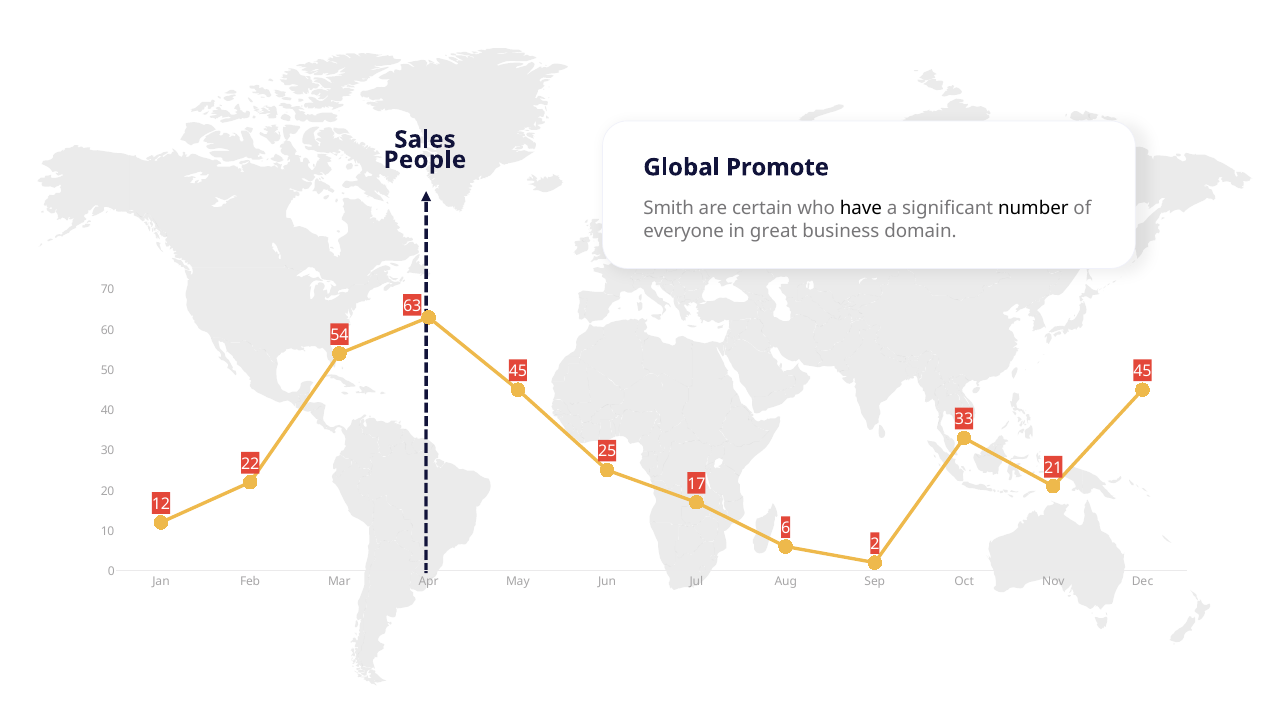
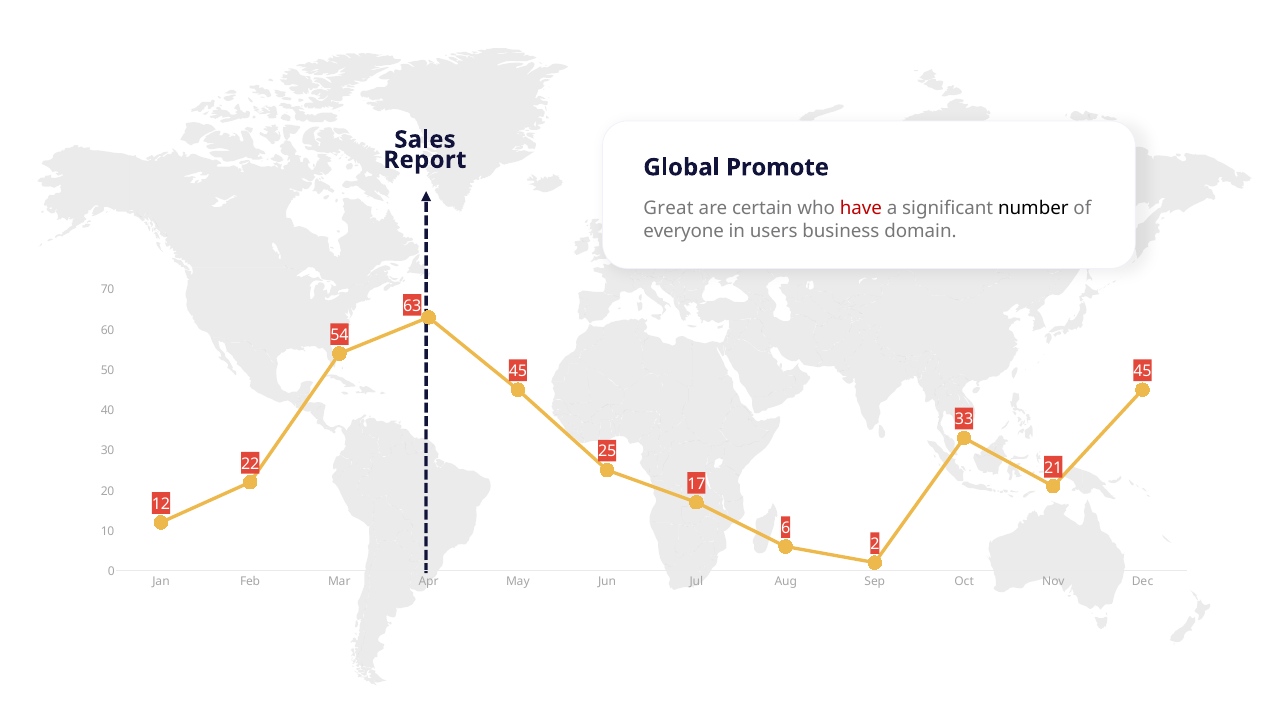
People: People -> Report (425, 160)
Smith: Smith -> Great (668, 209)
have colour: black -> red (861, 209)
great: great -> users (774, 231)
